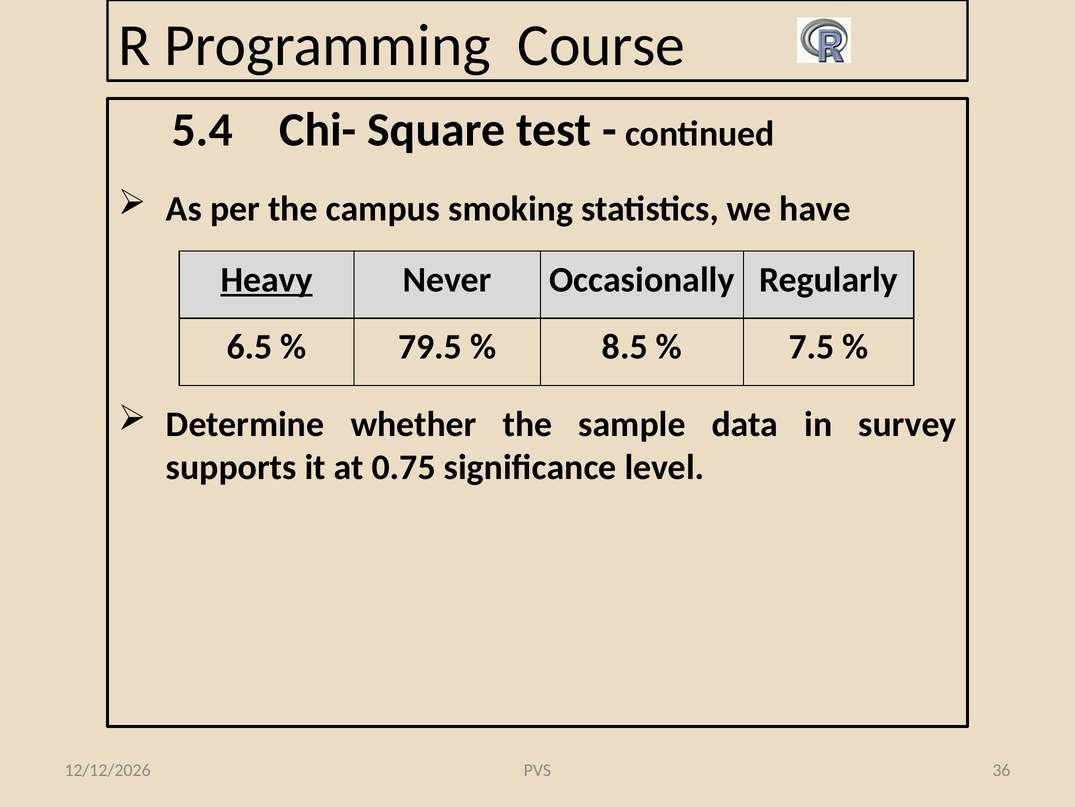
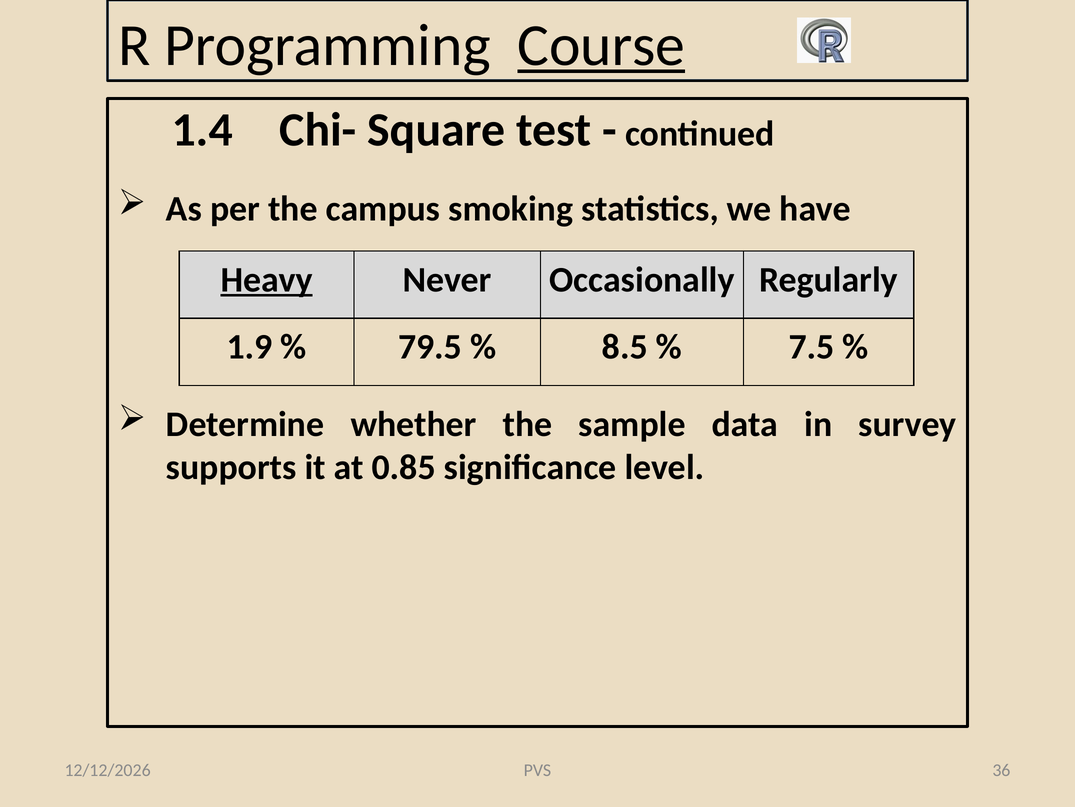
Course underline: none -> present (601, 45)
5.4: 5.4 -> 1.4 (202, 130)
6.5: 6.5 -> 1.9 (249, 347)
0.75: 0.75 -> 0.85 (404, 467)
